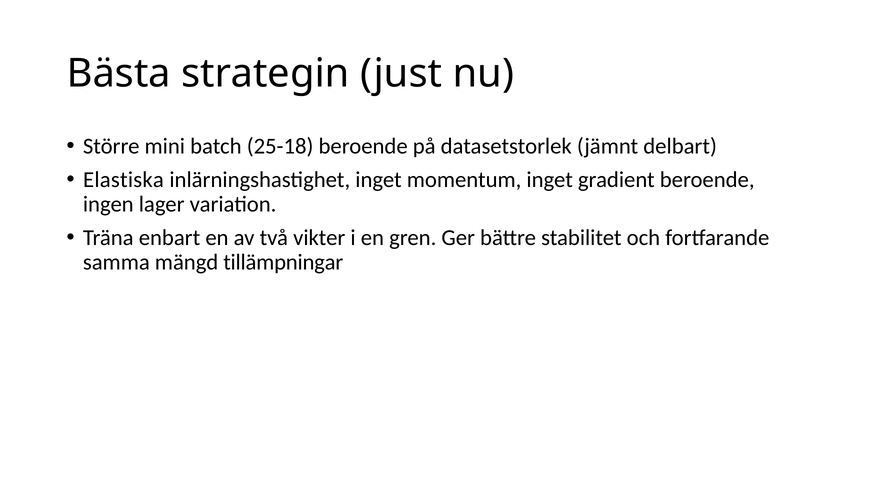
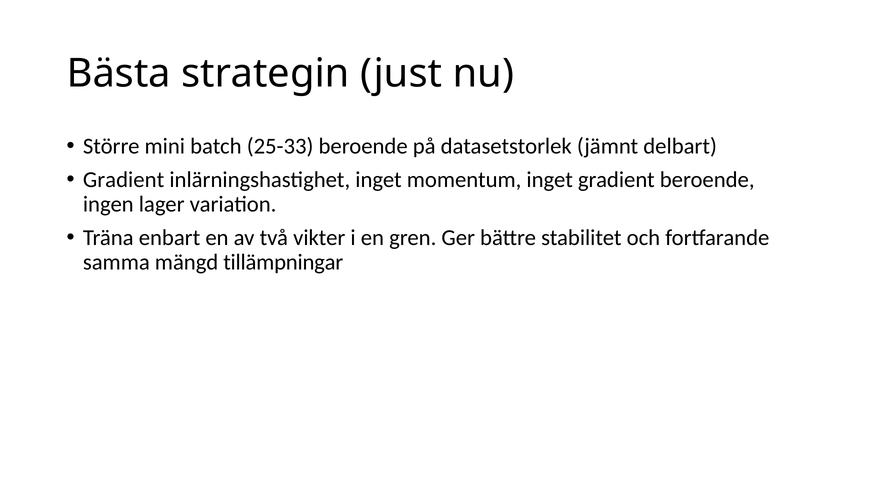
25-18: 25-18 -> 25-33 (280, 146)
Elastiska: Elastiska -> Gradient (124, 180)
